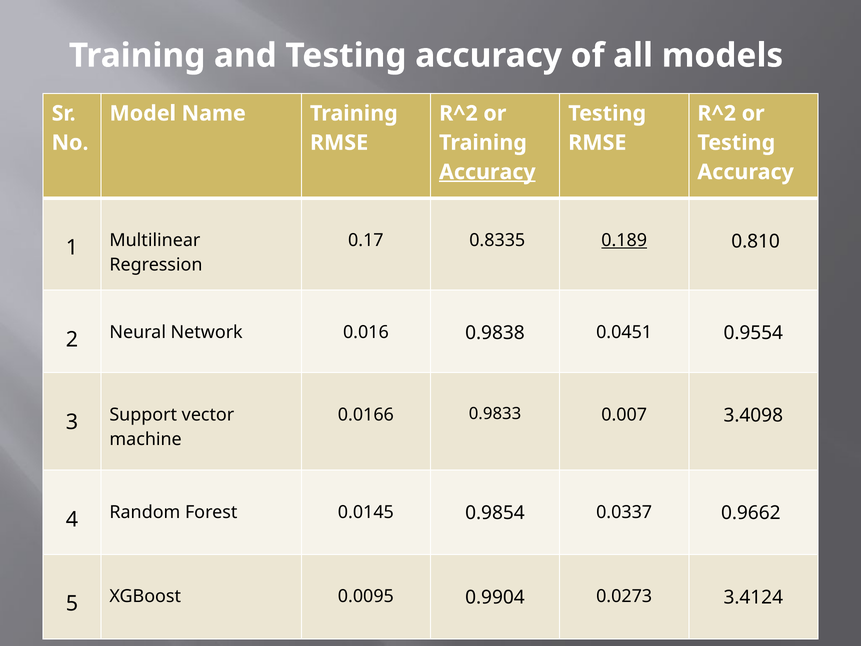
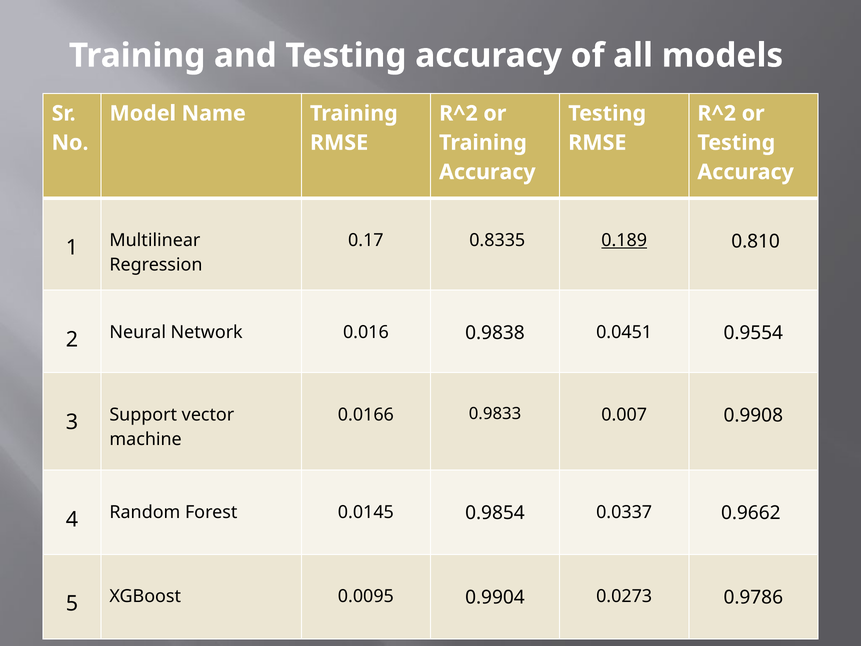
Accuracy underline: present -> none (487, 172)
3.4098: 3.4098 -> 0.9908 (753, 415)
3.4124: 3.4124 -> 0.9786 (753, 597)
